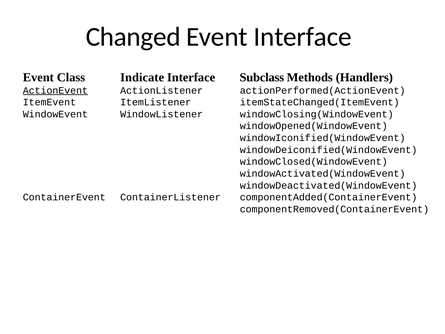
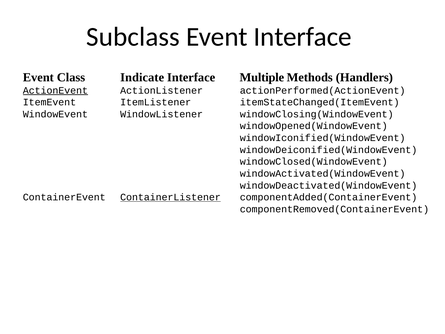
Changed: Changed -> Subclass (133, 37)
Subclass: Subclass -> Multiple (262, 77)
ContainerListener underline: none -> present (171, 197)
